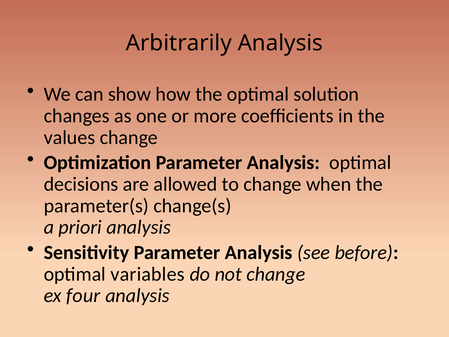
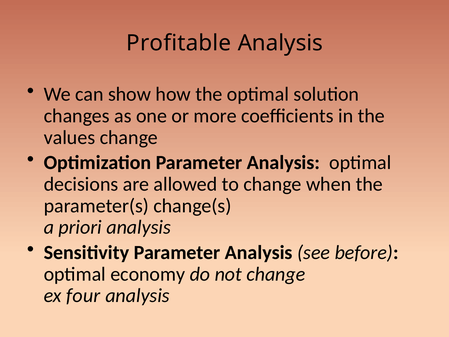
Arbitrarily: Arbitrarily -> Profitable (179, 43)
variables: variables -> economy (148, 274)
